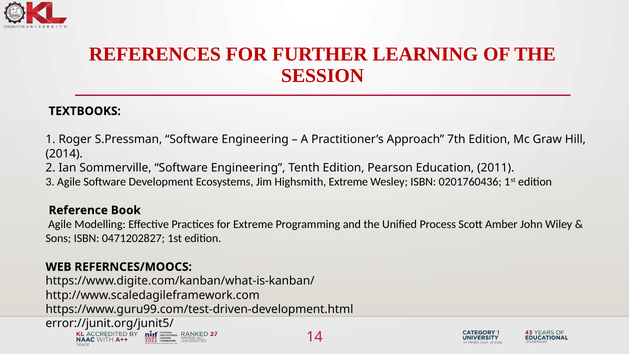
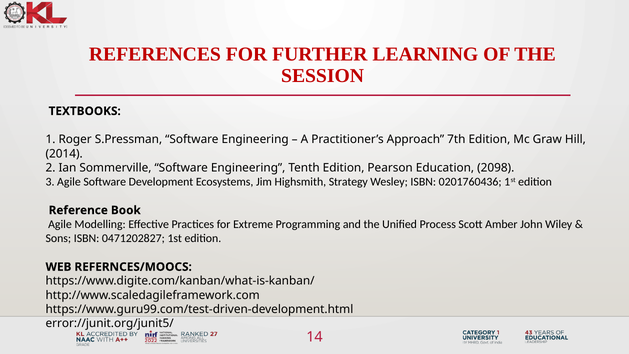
2011: 2011 -> 2098 (496, 168)
Highsmith Extreme: Extreme -> Strategy (348, 182)
